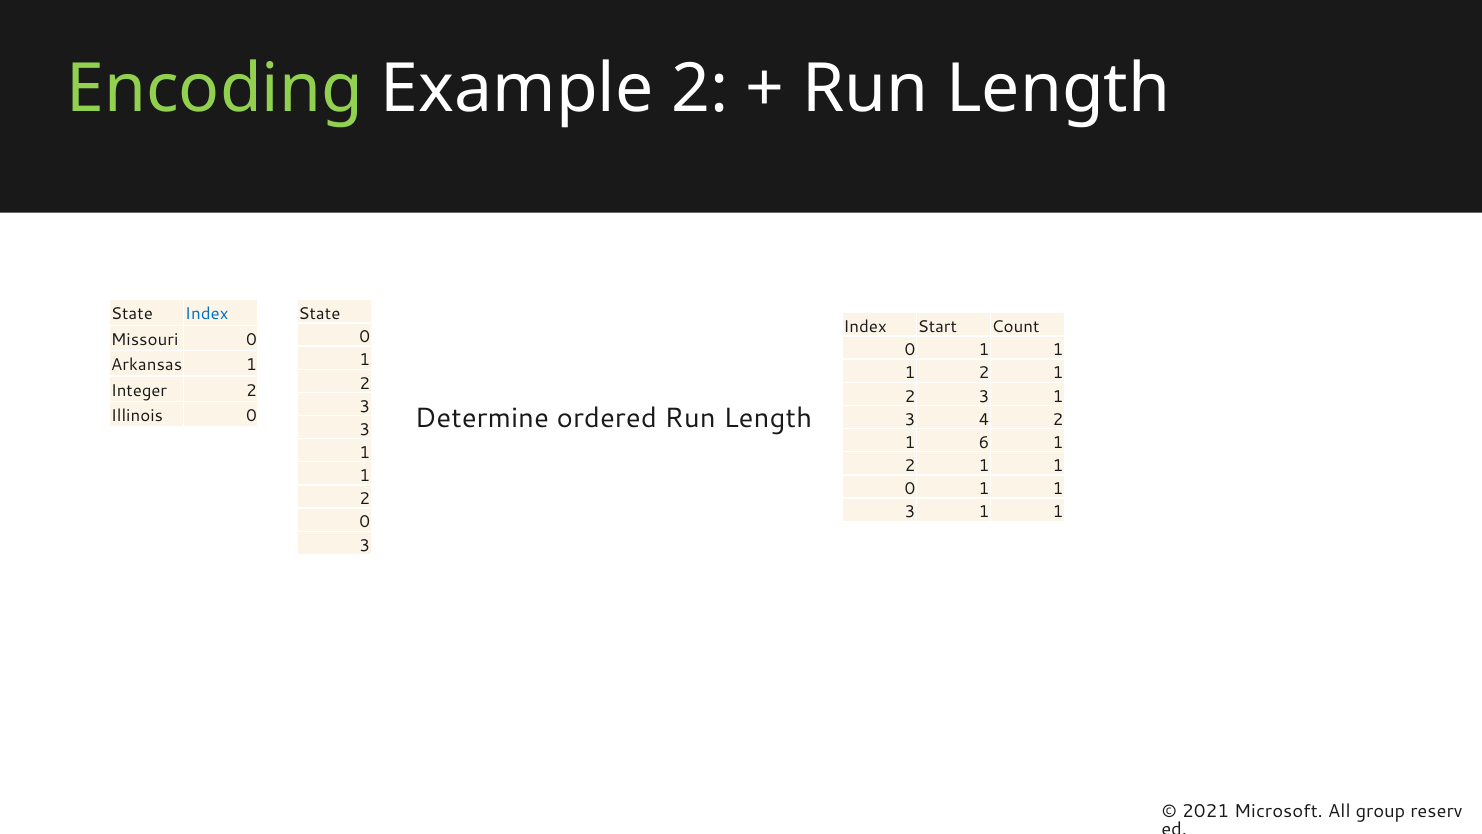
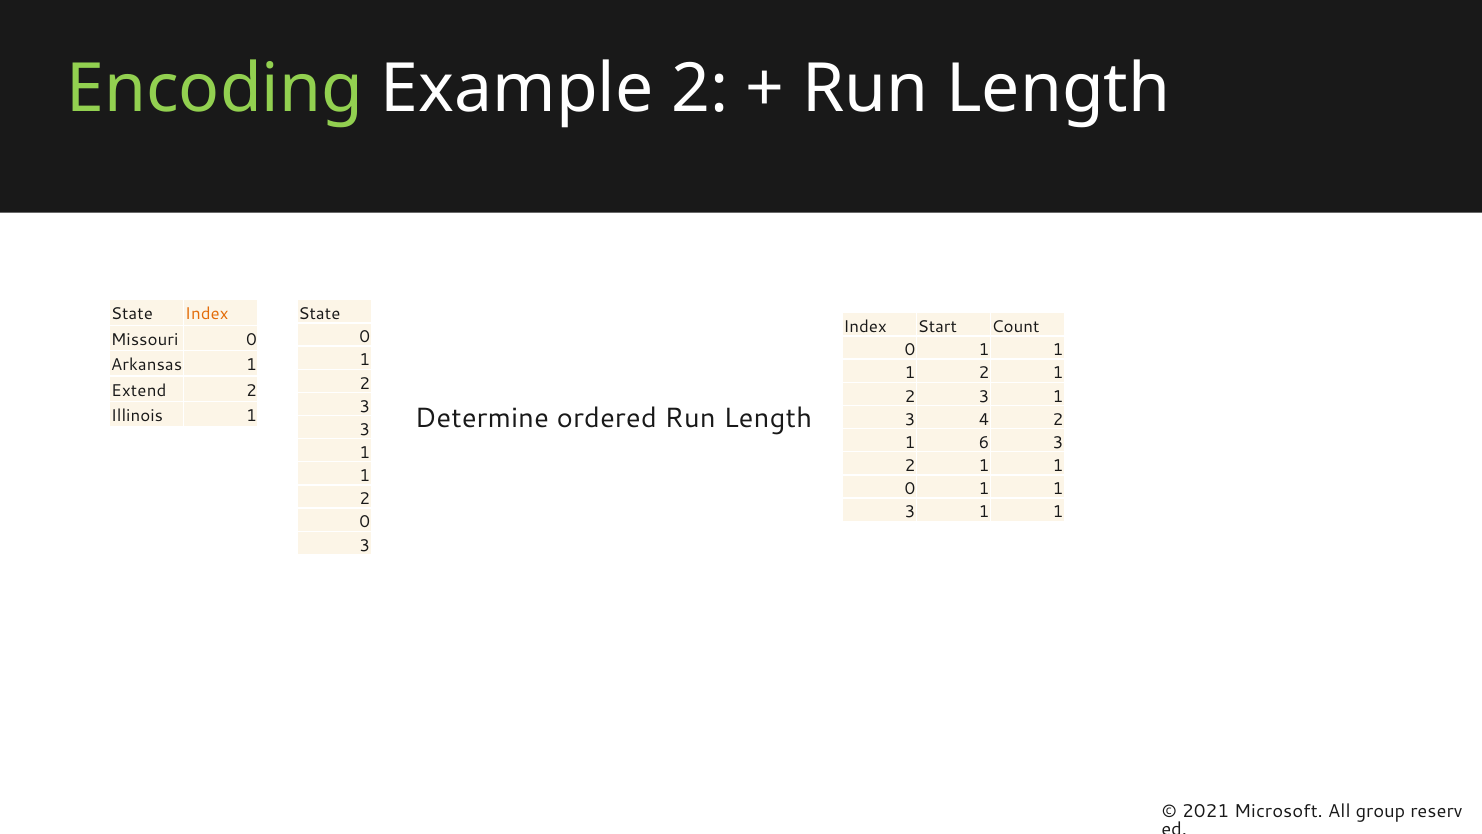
Index colour: blue -> orange (207, 314)
Integer: Integer -> Extend (139, 390)
Illinois 0: 0 -> 1 (251, 416)
6 1: 1 -> 3 (1058, 443)
